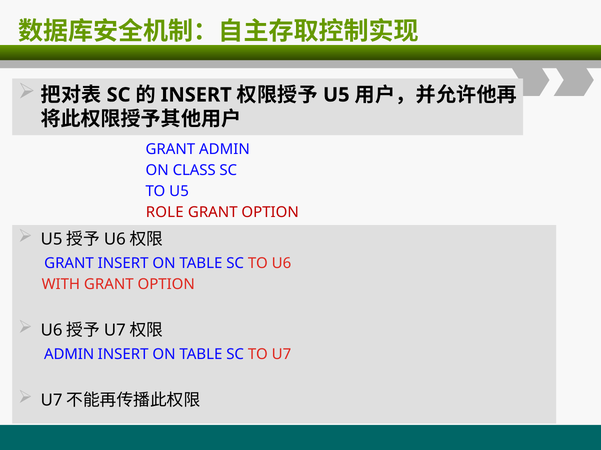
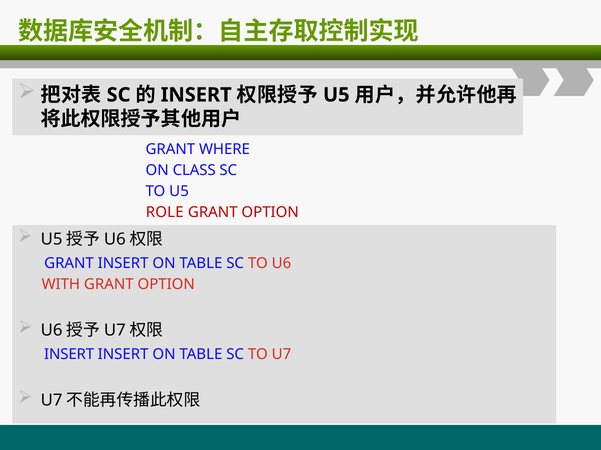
GRANT ADMIN: ADMIN -> WHERE (224, 150)
ADMIN: ADMIN -> INSERT (69, 355)
